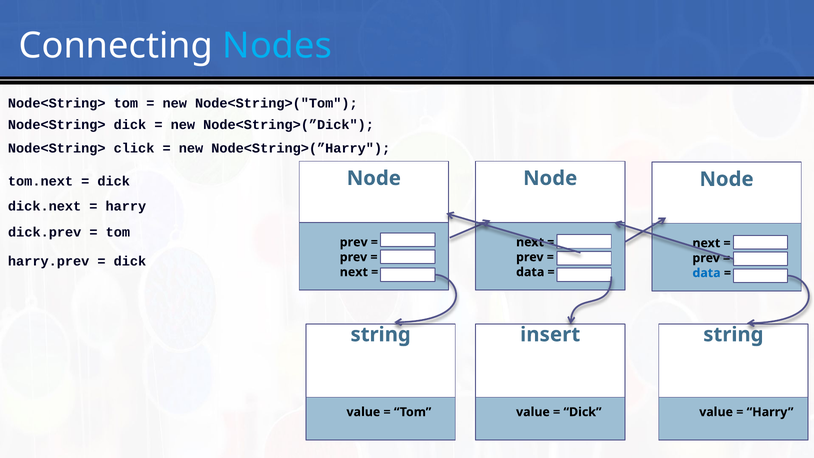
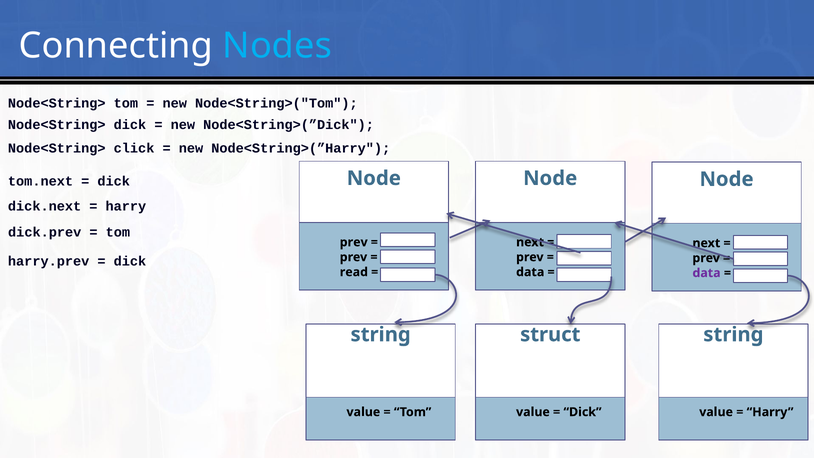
next: next -> read (354, 272)
data colour: blue -> purple (707, 273)
insert: insert -> struct (550, 334)
